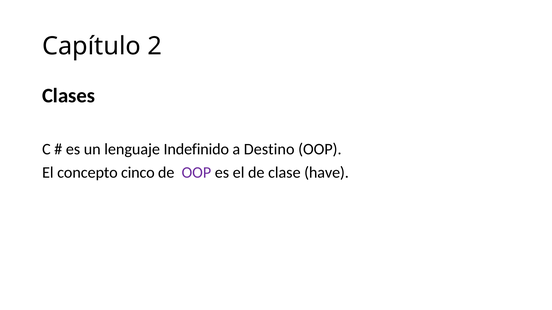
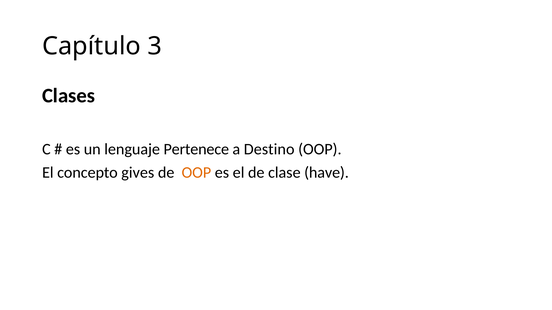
2: 2 -> 3 (155, 46)
Indefinido: Indefinido -> Pertenece (196, 150)
cinco: cinco -> gives (138, 173)
OOP colour: purple -> orange (196, 173)
